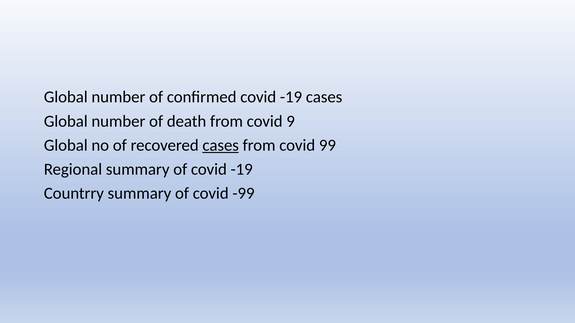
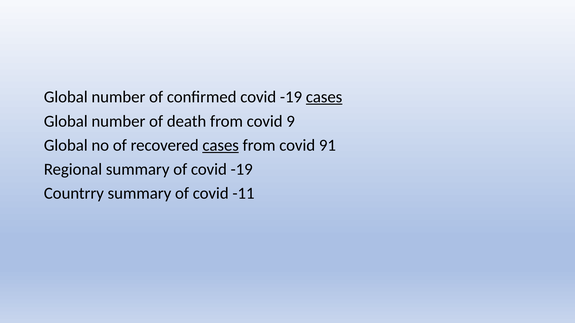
cases underline: none -> present (324, 97)
99: 99 -> 91 (327, 145)
-99: -99 -> -11 (243, 194)
